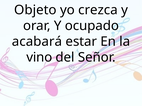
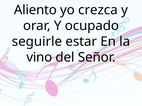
Objeto: Objeto -> Aliento (35, 10)
acabará: acabará -> seguirle (37, 42)
